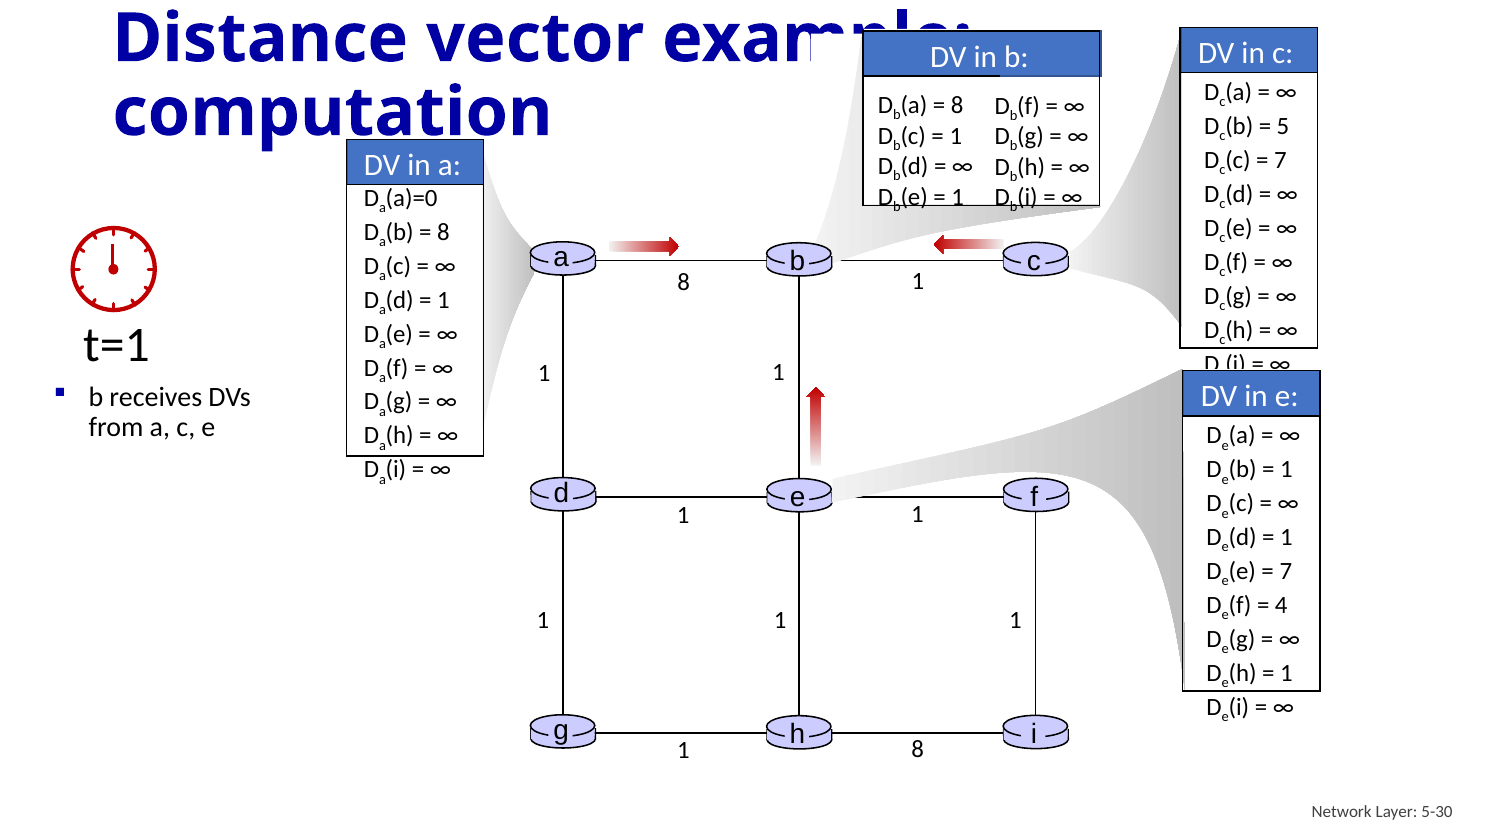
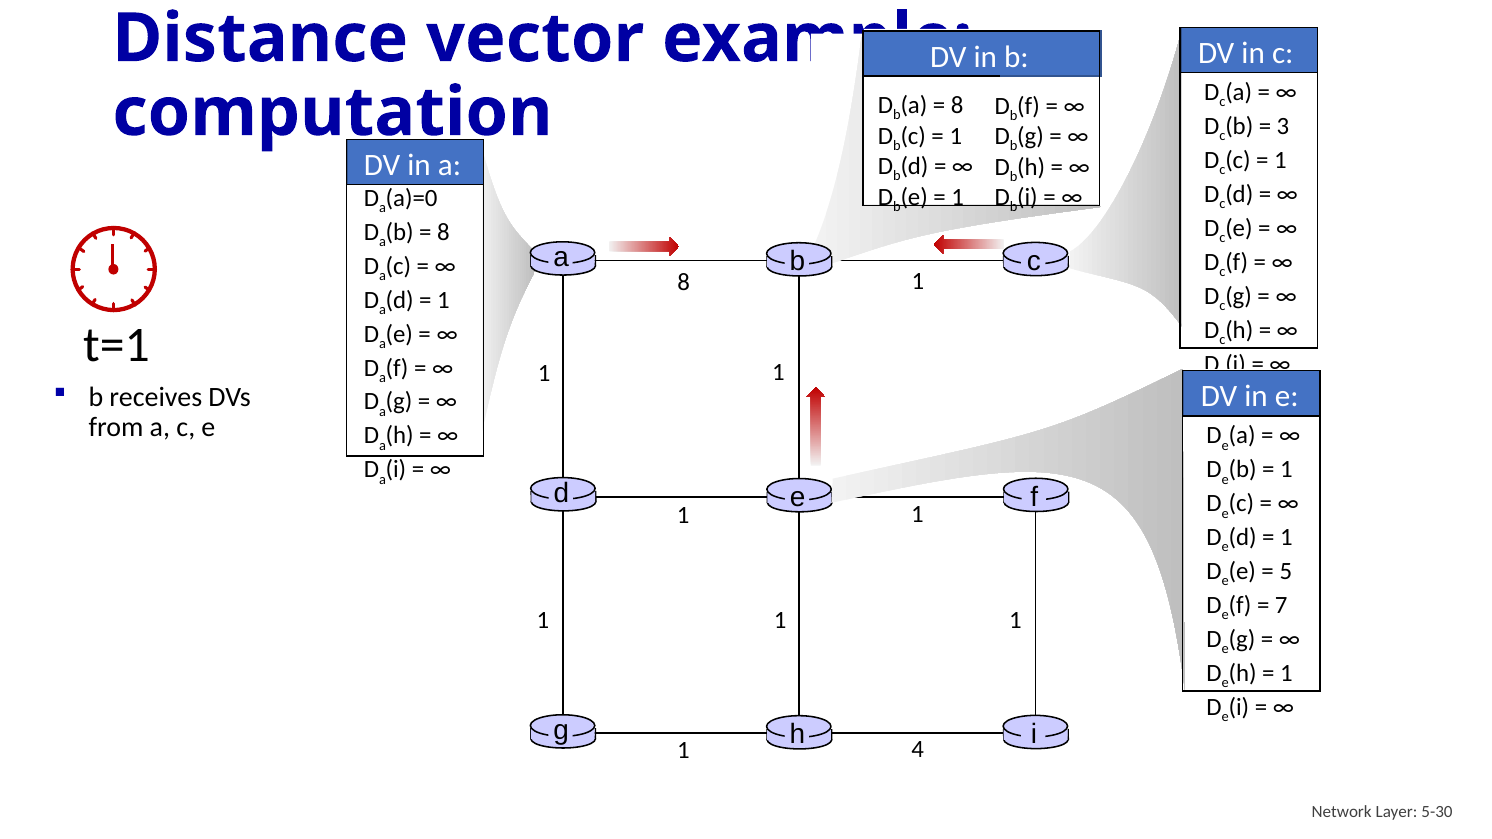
5: 5 -> 3 (1283, 126)
7: 7 -> 1 (1281, 160)
7: 7 -> 5 (1286, 572)
4: 4 -> 7 (1281, 606)
1 8: 8 -> 4 (918, 749)
